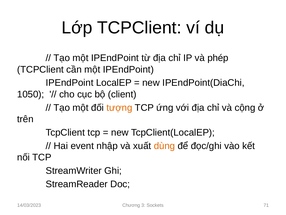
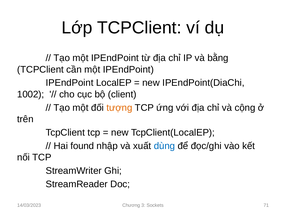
phép: phép -> bằng (218, 58)
1050: 1050 -> 1002 (31, 94)
event: event -> found (82, 146)
dùng colour: orange -> blue (164, 146)
